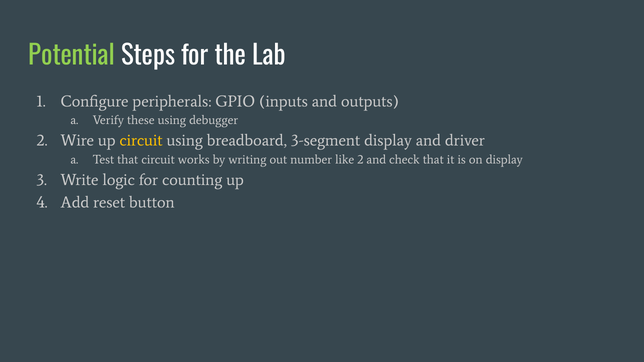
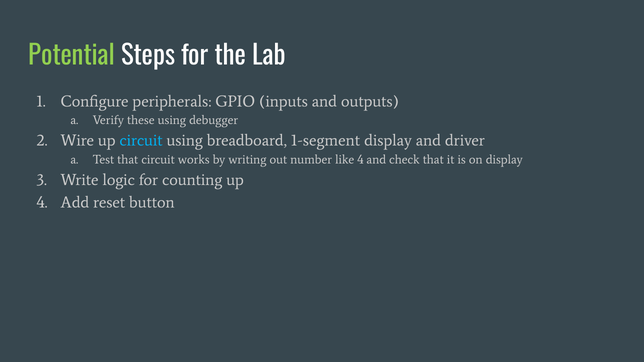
circuit colour: yellow -> light blue (141, 141)
3-segment: 3-segment -> 1-segment (326, 141)
like 2: 2 -> 4 (360, 160)
